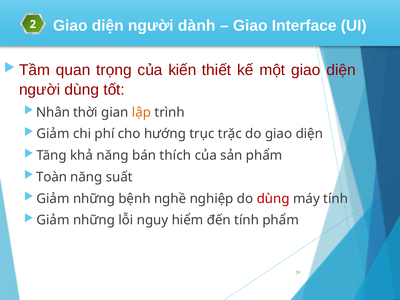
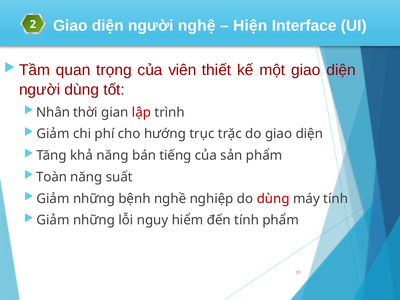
dành: dành -> nghệ (197, 26)
Giao: Giao -> Hiện (250, 26)
kiến: kiến -> viên (182, 70)
lập colour: orange -> red (142, 112)
thích: thích -> tiếng (175, 155)
